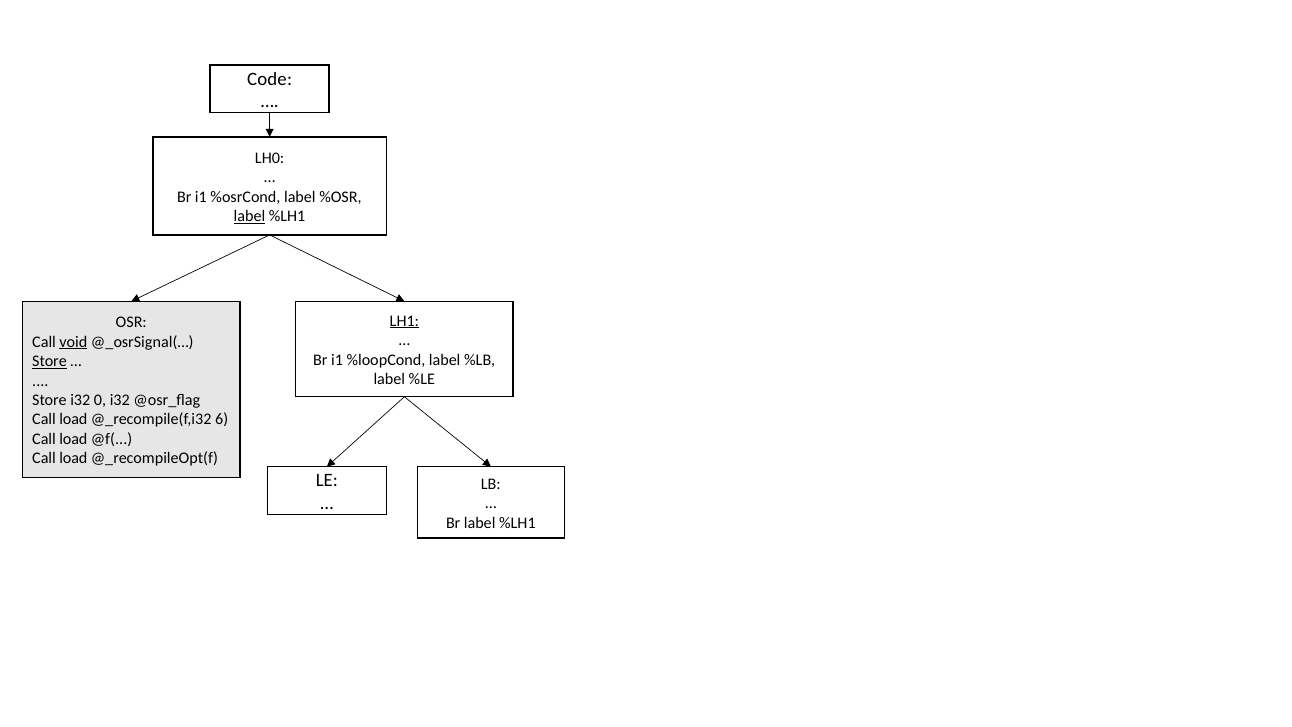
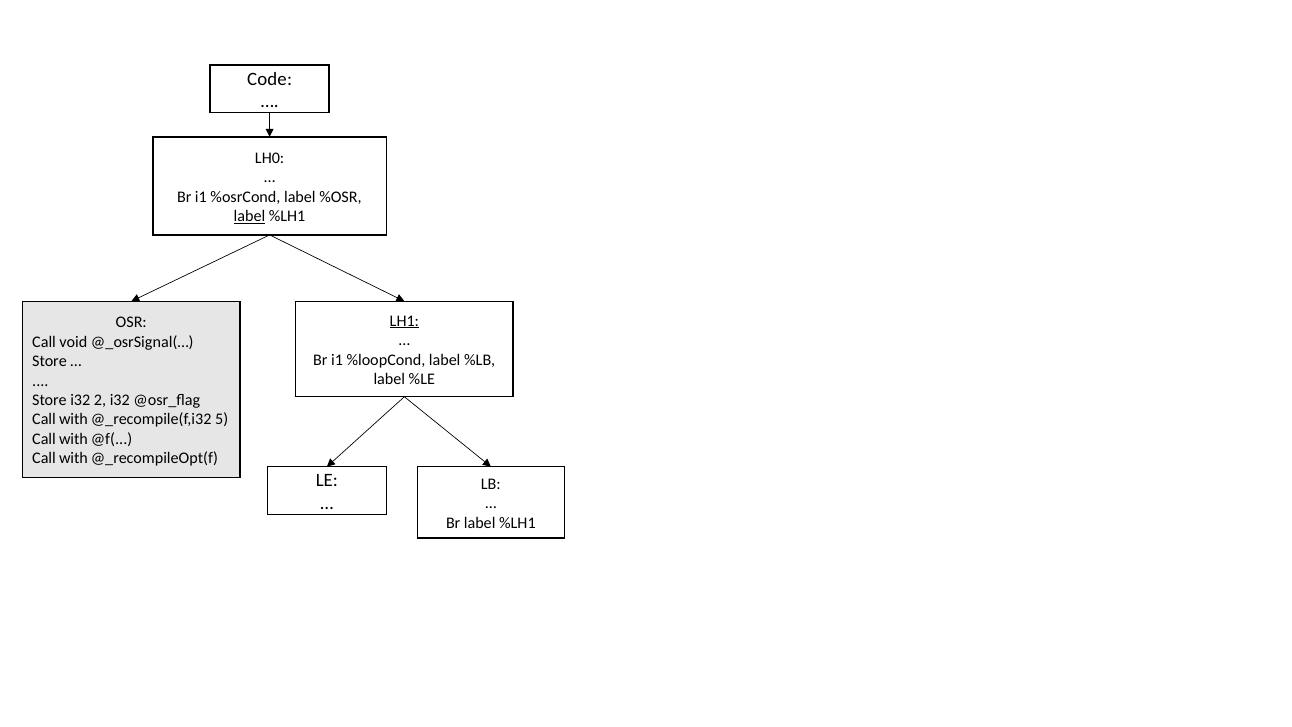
void underline: present -> none (73, 342)
Store underline: present -> none (50, 361)
0: 0 -> 2 (100, 400)
load: load -> with (73, 419)
6: 6 -> 5 (222, 419)
load: load -> with (73, 439)
load: load -> with (73, 458)
